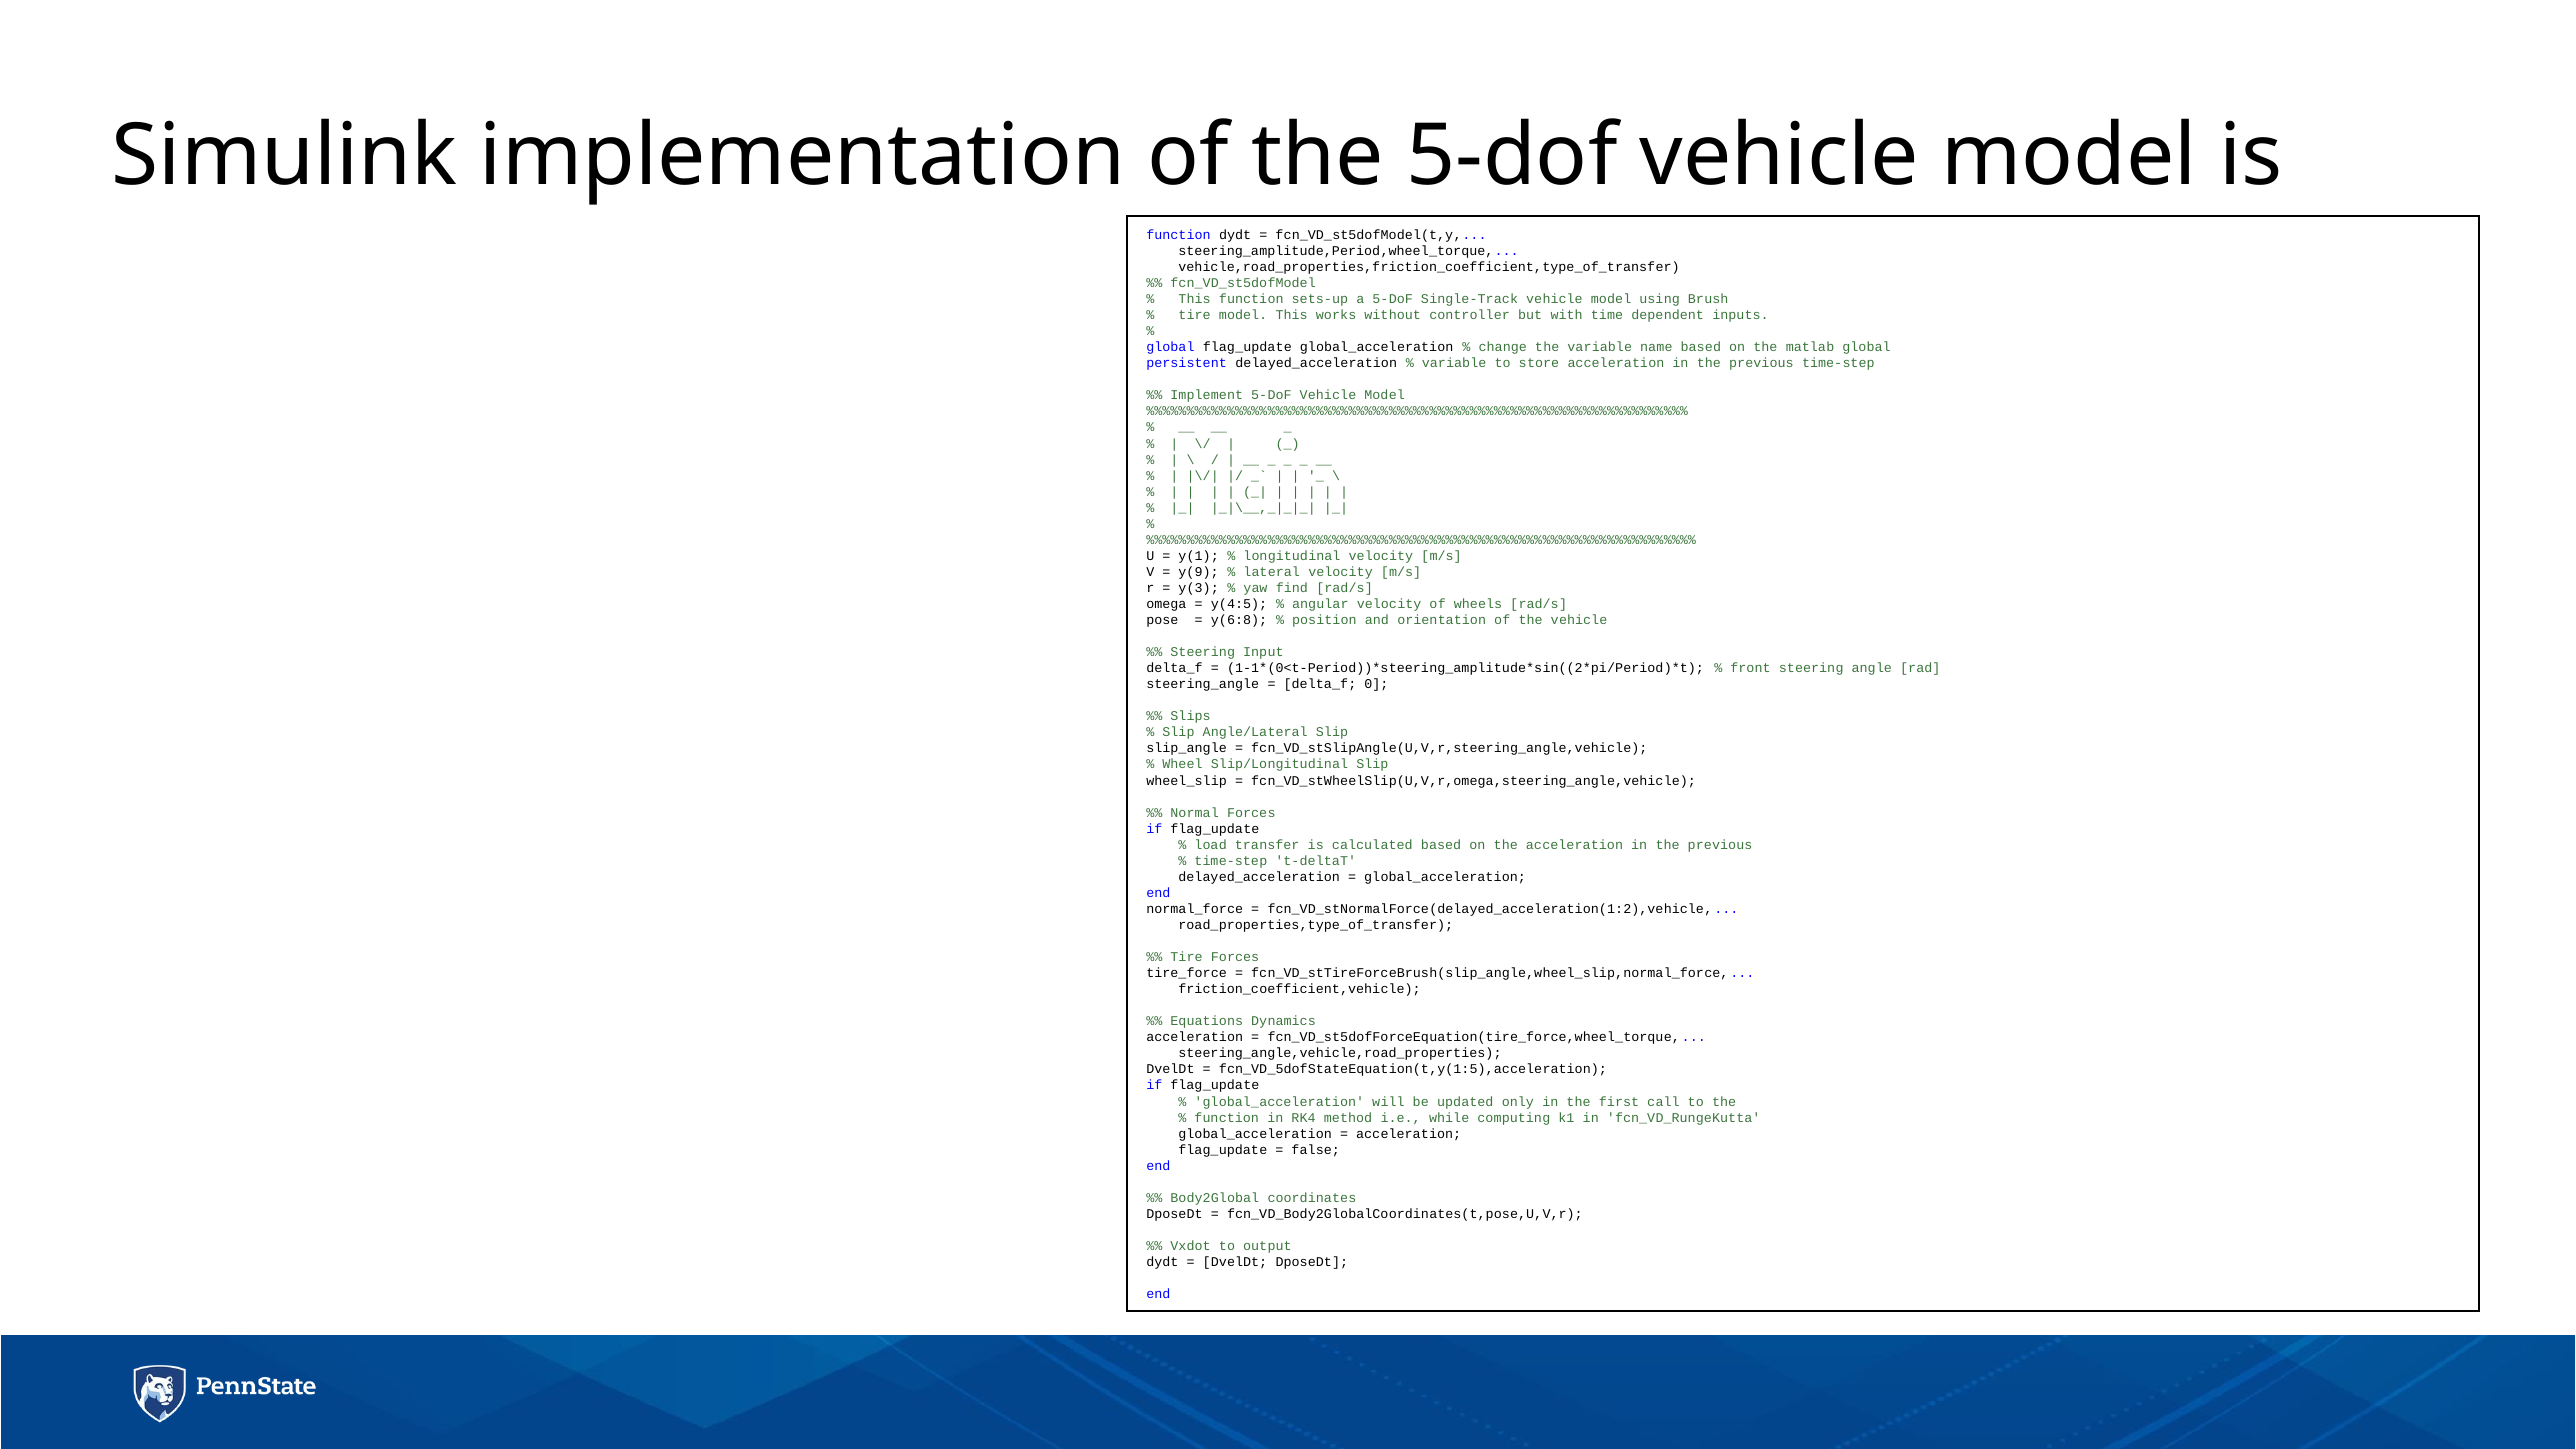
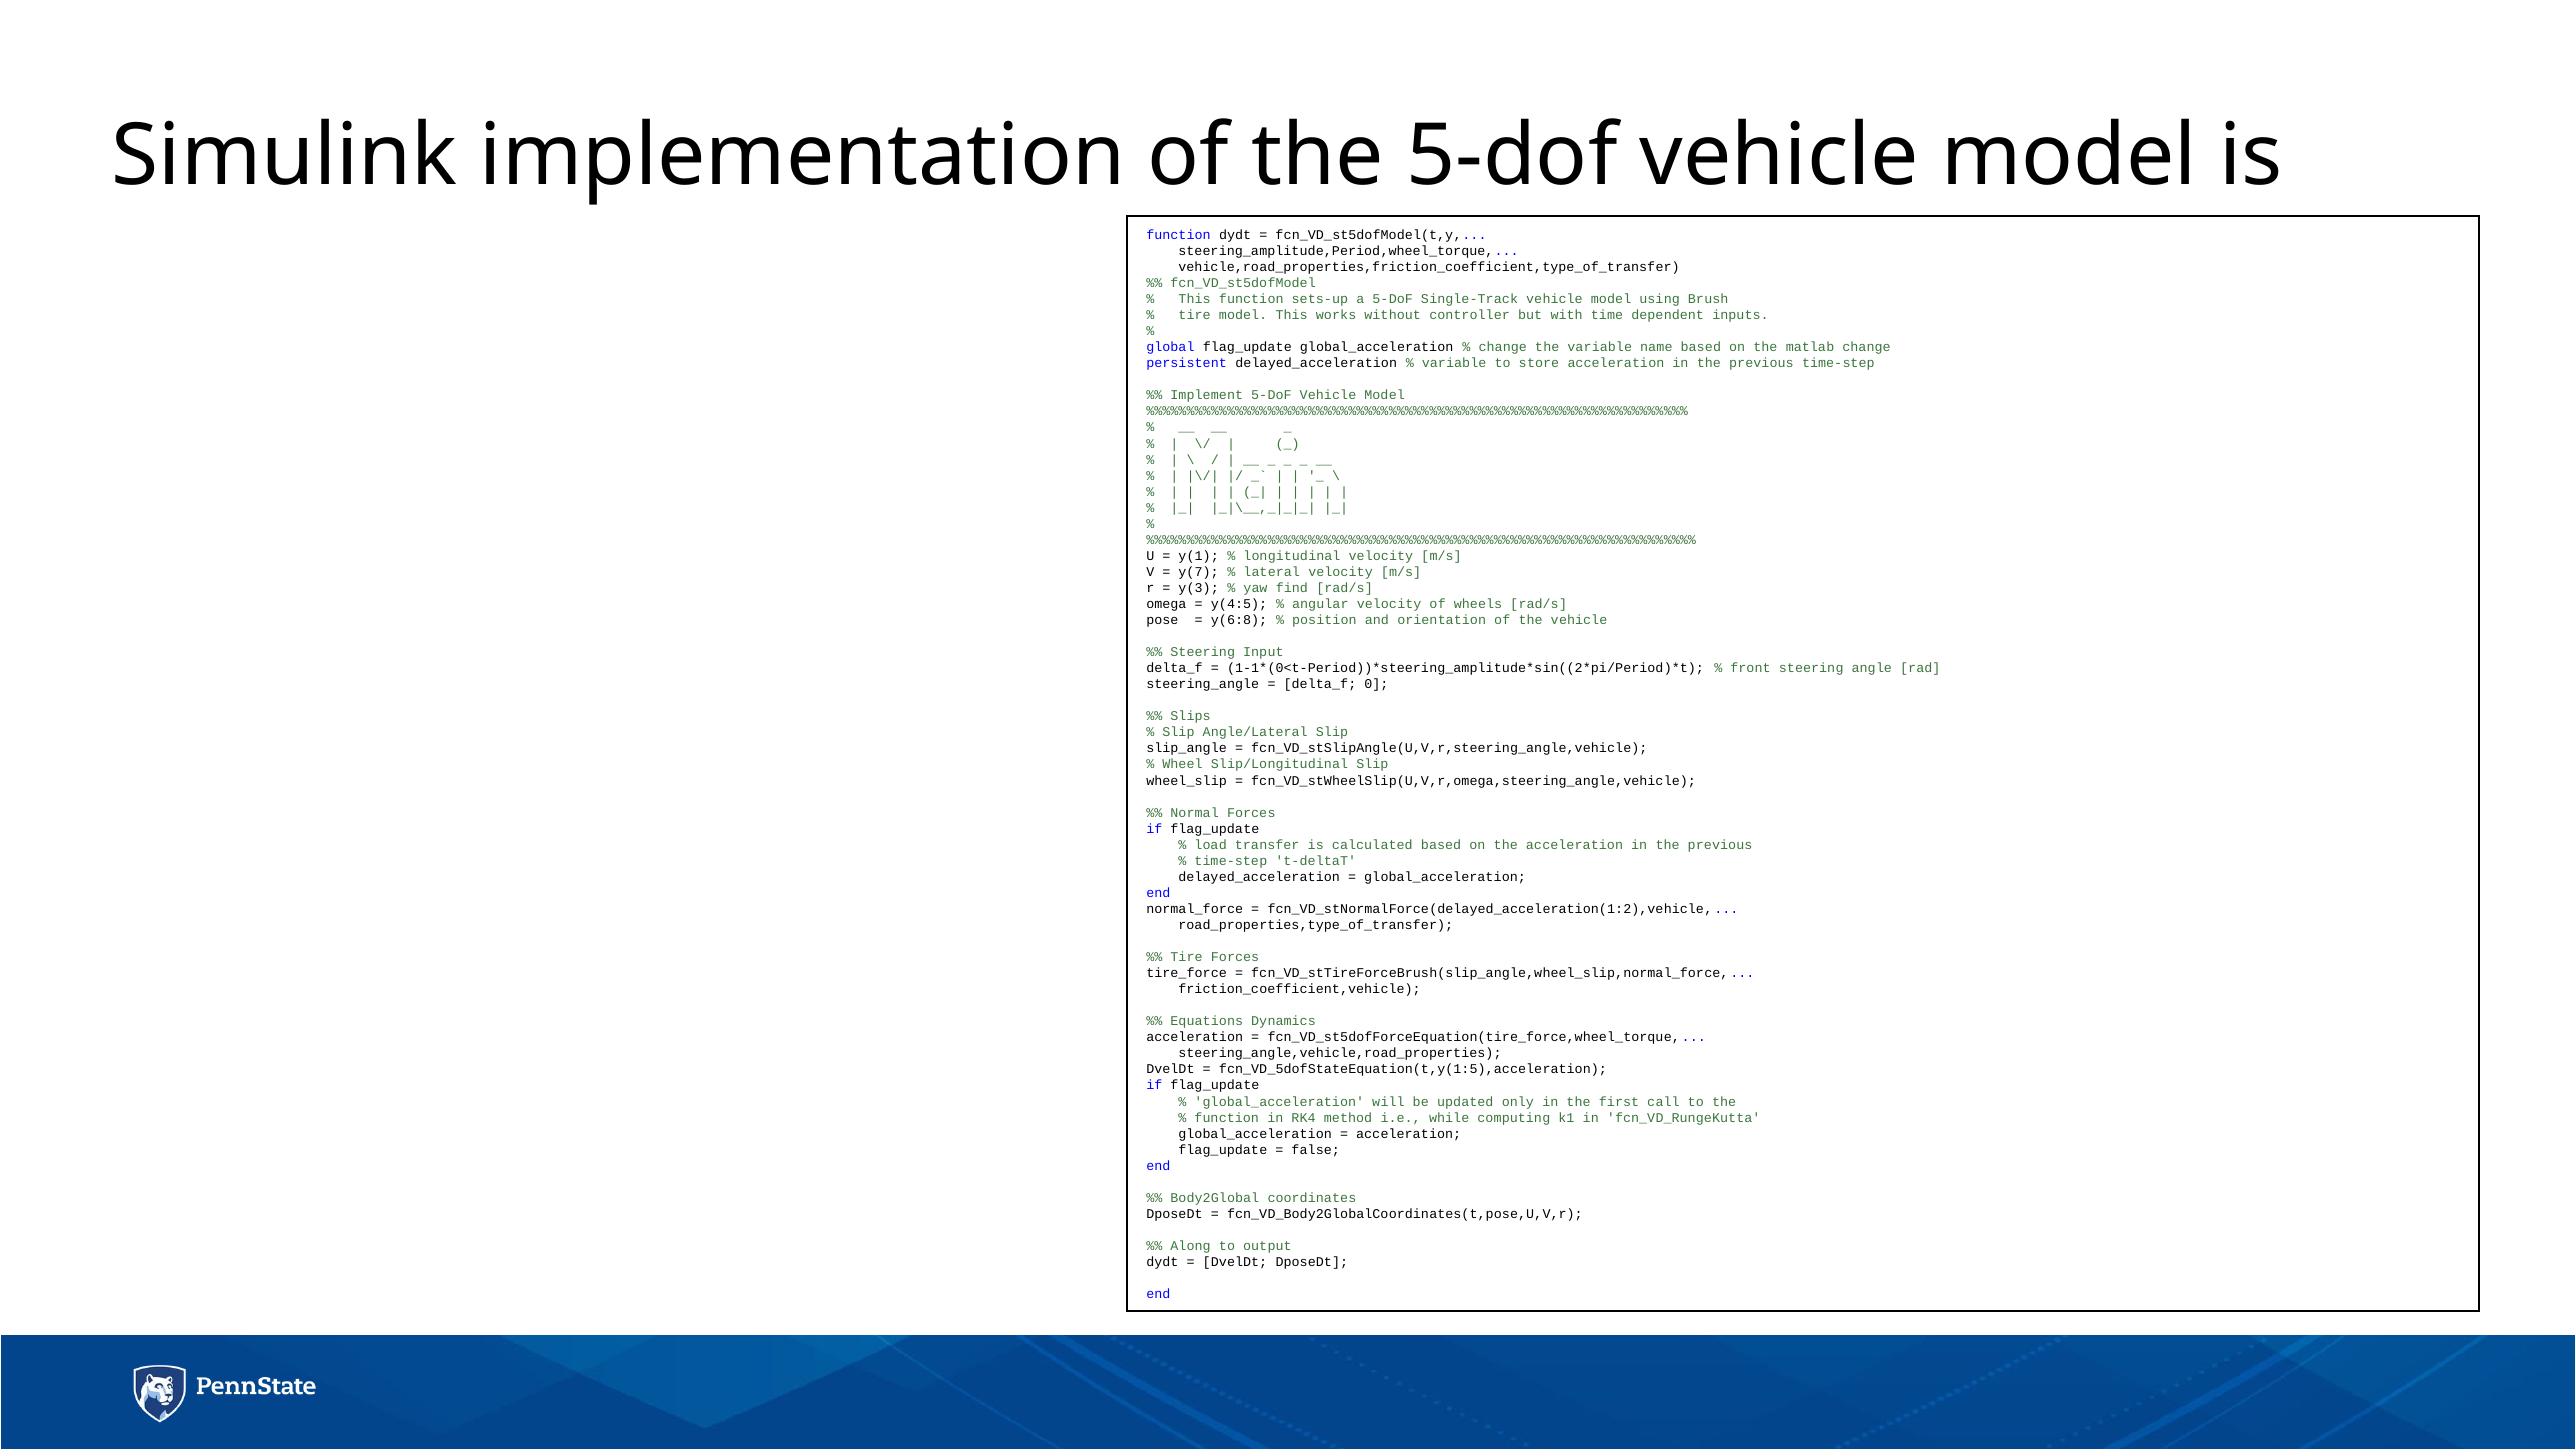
matlab global: global -> change (1867, 347)
y(9: y(9 -> y(7 (1199, 572)
Vxdot: Vxdot -> Along (1191, 1246)
